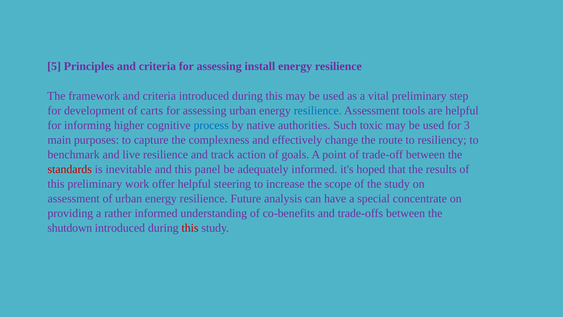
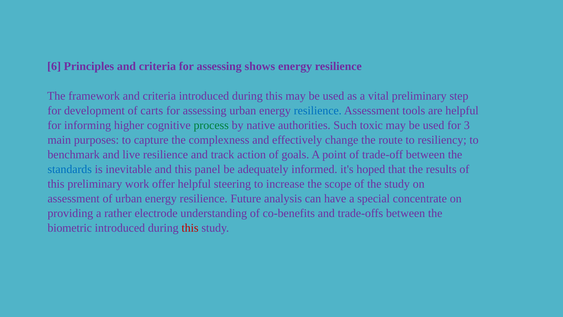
5: 5 -> 6 (54, 66)
install: install -> shows (260, 66)
process colour: blue -> green (211, 125)
standards colour: red -> blue (70, 169)
rather informed: informed -> electrode (156, 213)
shutdown: shutdown -> biometric (70, 228)
